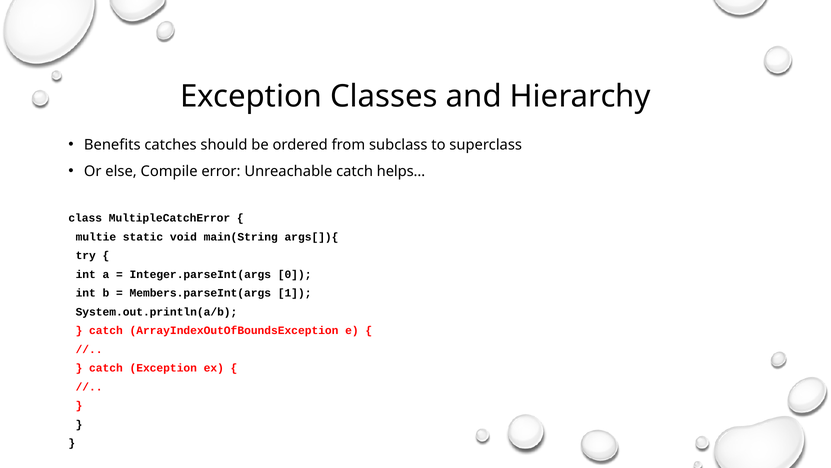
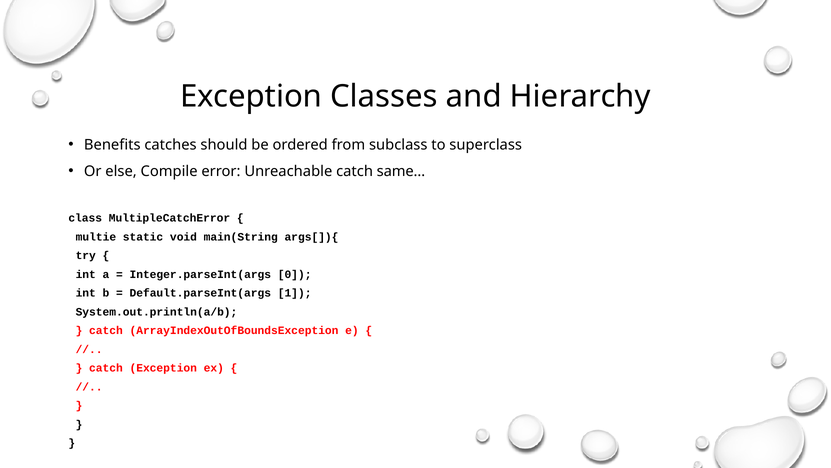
helps…: helps… -> same… (401, 171)
Members.parseInt(args: Members.parseInt(args -> Default.parseInt(args (200, 293)
